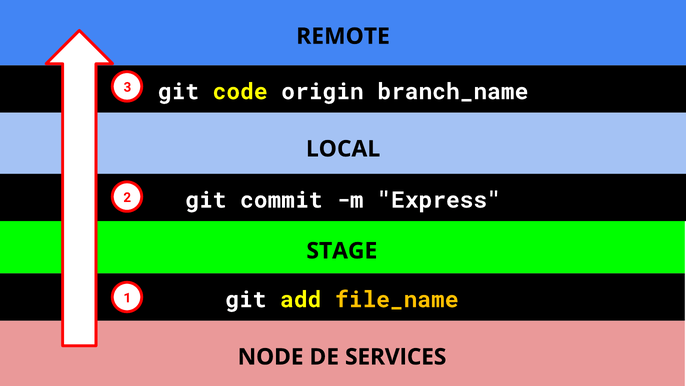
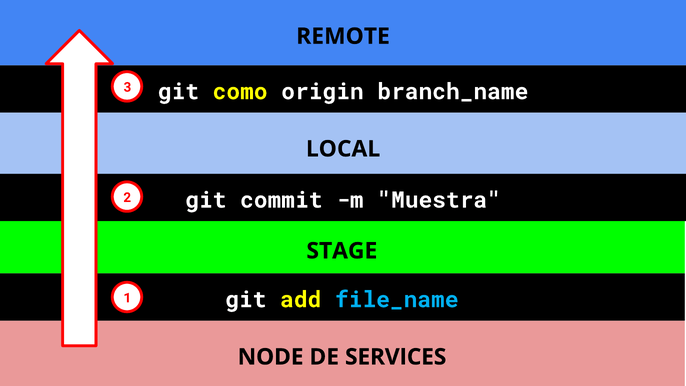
code: code -> como (240, 92)
Express: Express -> Muestra (439, 200)
file_name colour: yellow -> light blue (397, 300)
